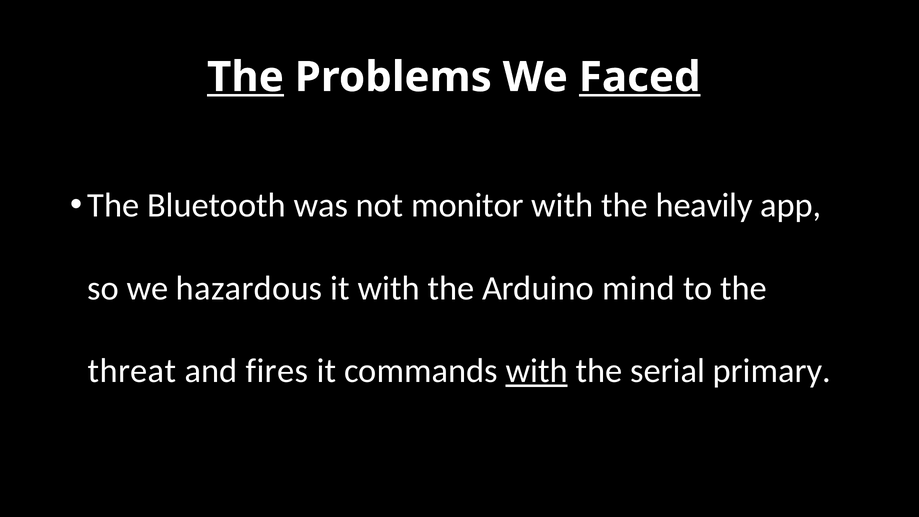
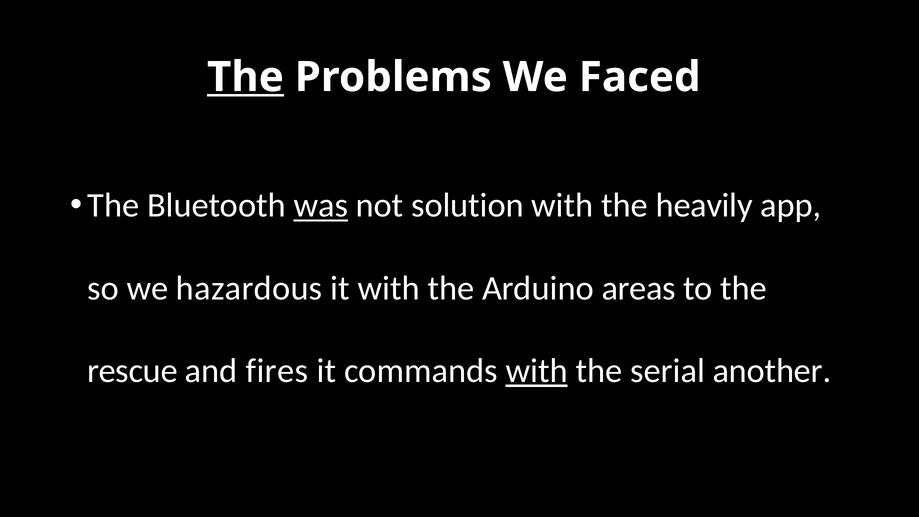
Faced underline: present -> none (640, 77)
was underline: none -> present (321, 205)
monitor: monitor -> solution (467, 205)
mind: mind -> areas (639, 288)
threat: threat -> rescue (132, 371)
primary: primary -> another (772, 371)
